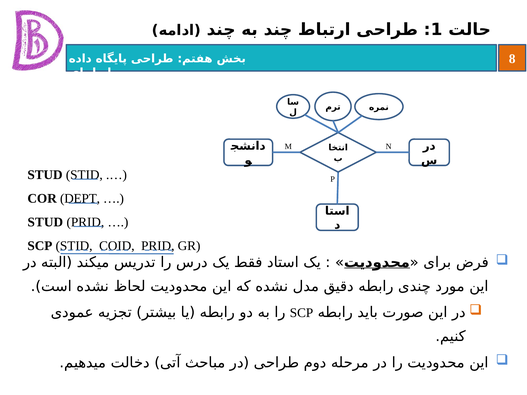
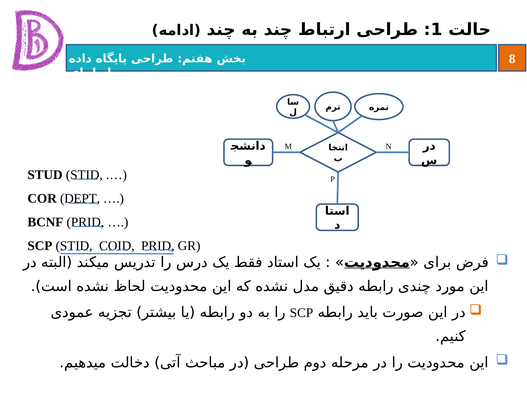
STUD: STUD -> BCNF (45, 222)
